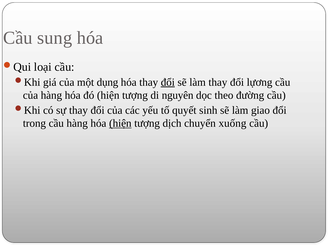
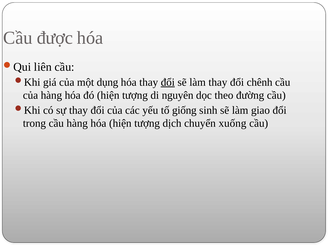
sung: sung -> được (55, 38)
loại: loại -> liên (43, 67)
lựơng: lựơng -> chênh (260, 82)
quyết: quyết -> giống (184, 110)
hiện underline: present -> none (120, 123)
